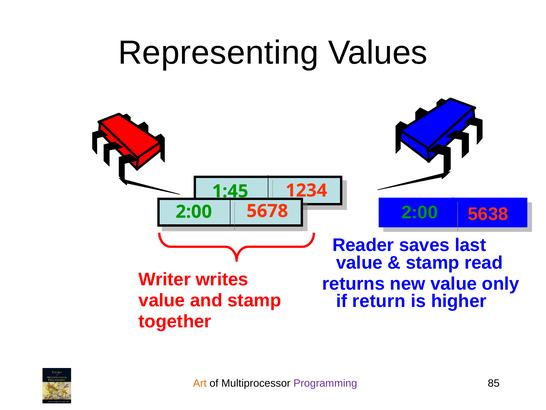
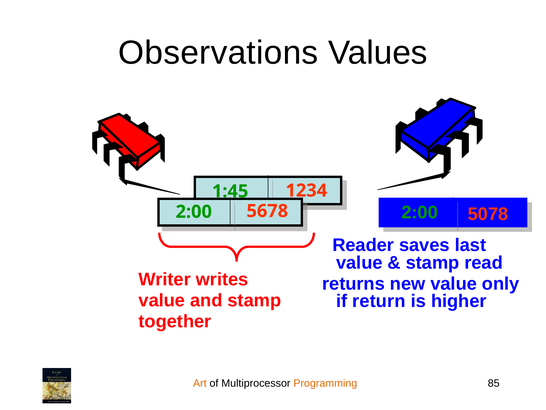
Representing: Representing -> Observations (218, 53)
5638: 5638 -> 5078 (488, 214)
Programming colour: purple -> orange (325, 383)
